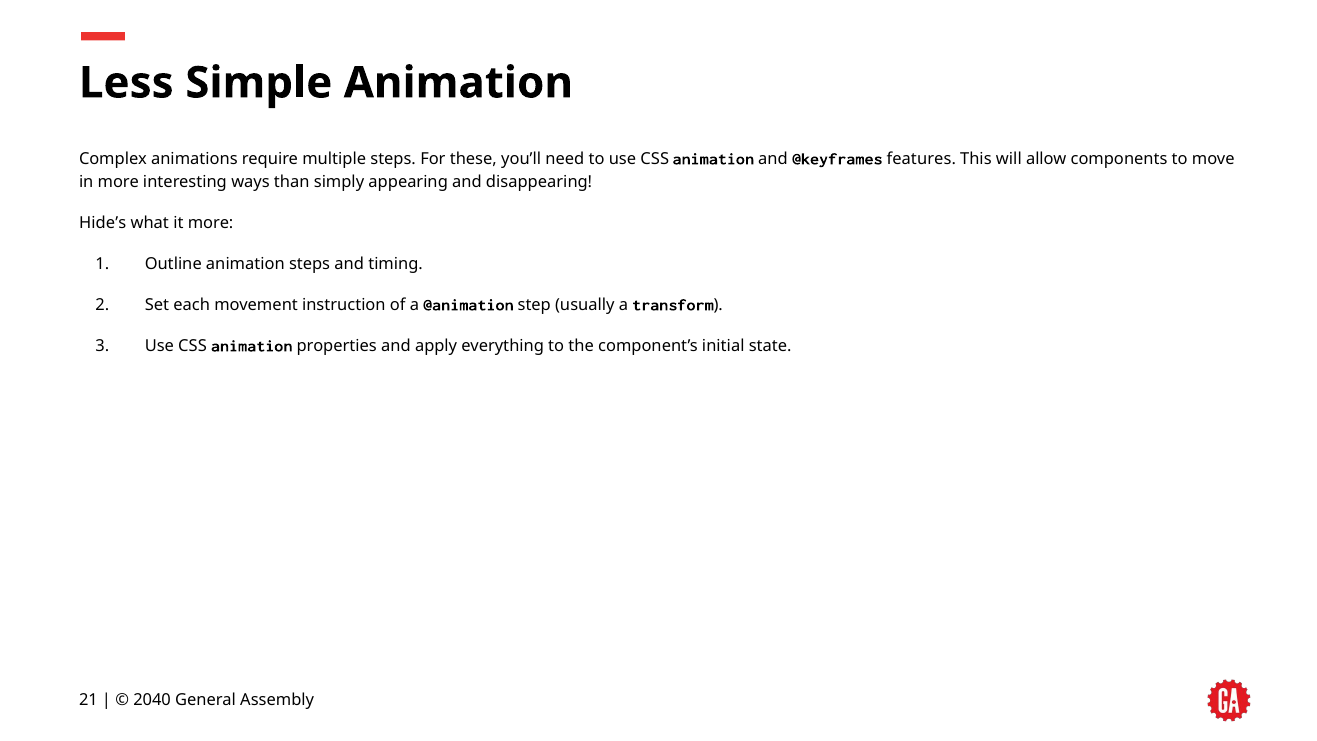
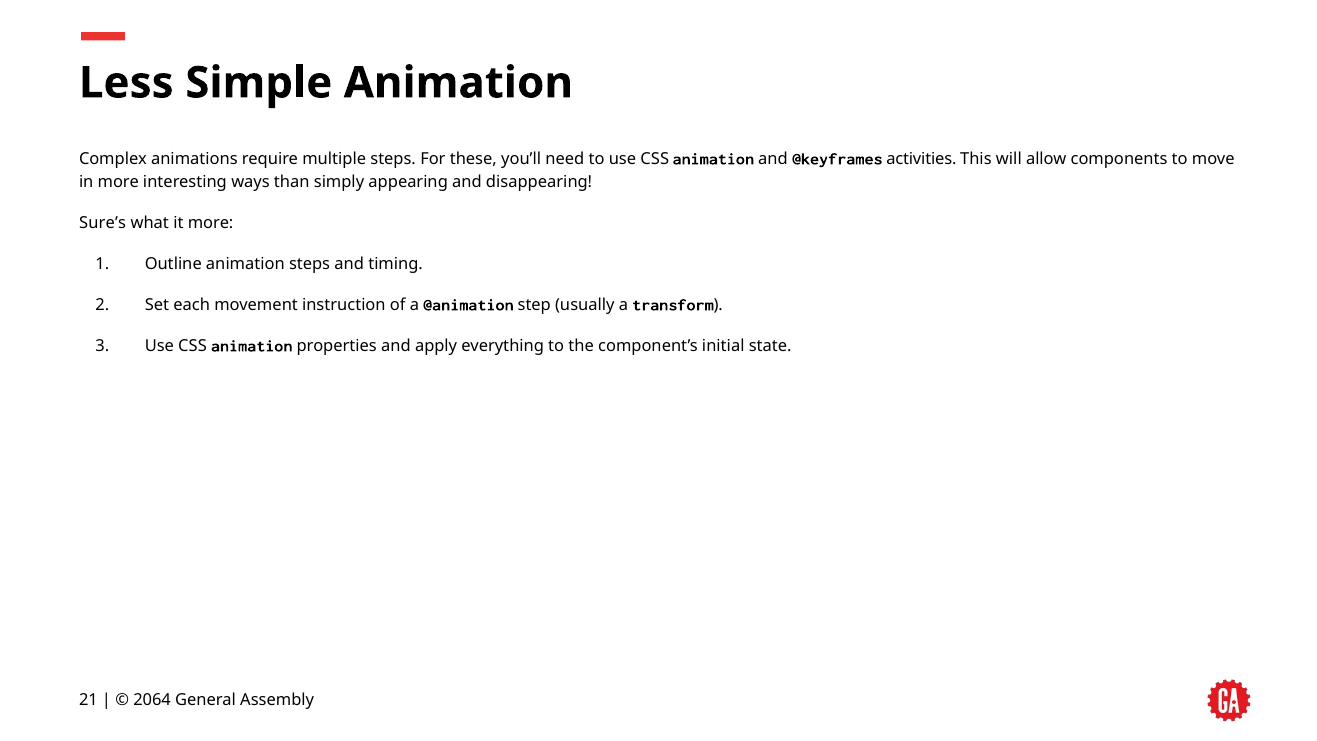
features: features -> activities (921, 159)
Hide’s: Hide’s -> Sure’s (103, 223)
2040: 2040 -> 2064 (152, 700)
